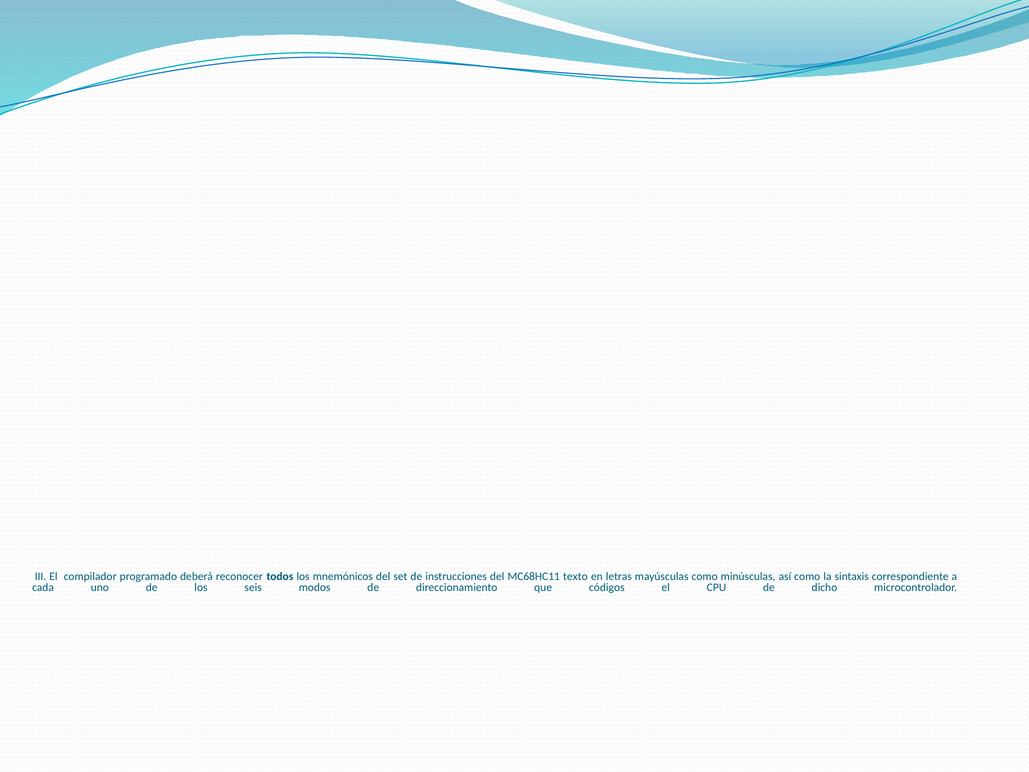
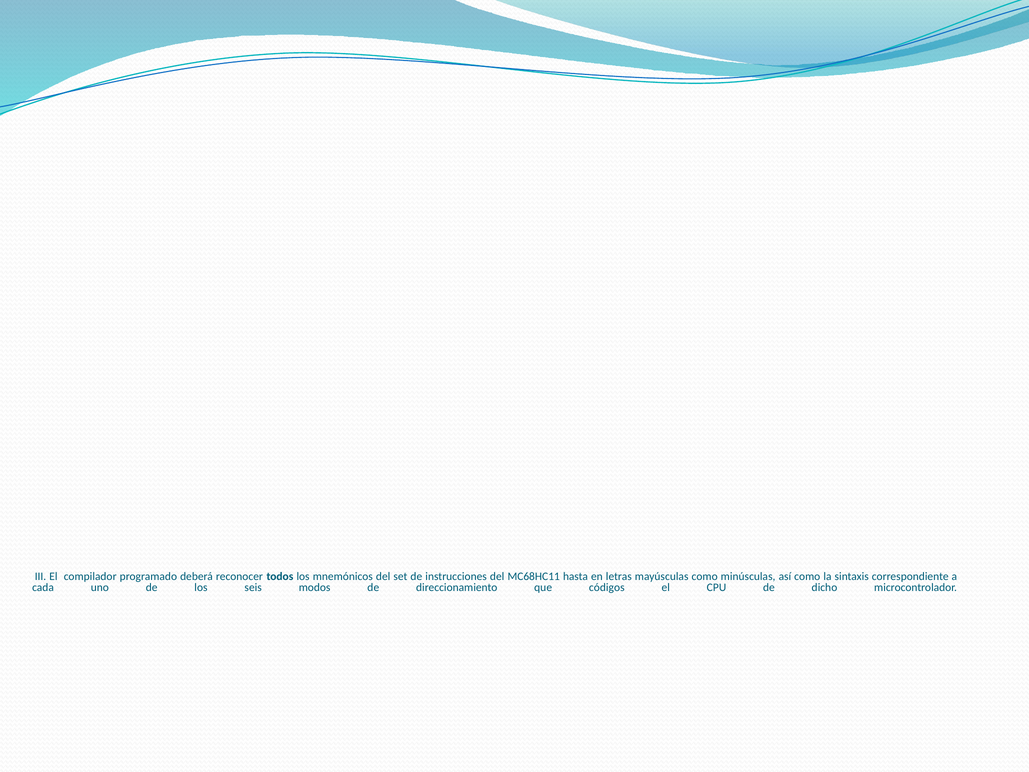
texto: texto -> hasta (575, 576)
